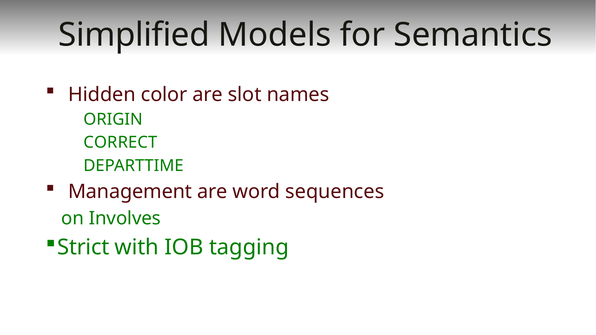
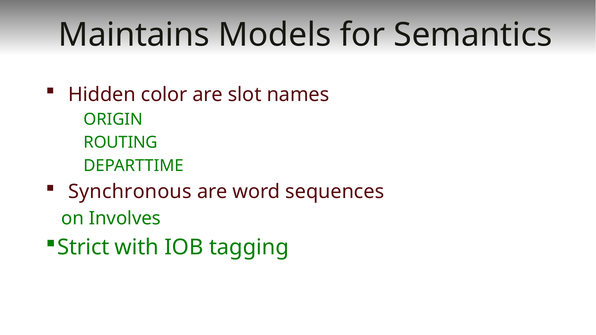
Simplified: Simplified -> Maintains (134, 35)
CORRECT: CORRECT -> ROUTING (121, 143)
Management: Management -> Synchronous (130, 192)
